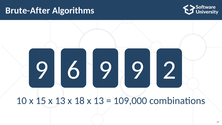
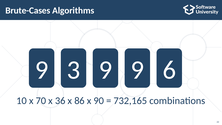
Brute-After: Brute-After -> Brute-Cases (28, 11)
6: 6 -> 3 (74, 70)
2: 2 -> 6 (169, 70)
15: 15 -> 70 (41, 101)
13: 13 -> 36 (60, 101)
18: 18 -> 86 (79, 101)
13: 13 -> 90 (99, 101)
109,000: 109,000 -> 732,165 (130, 101)
